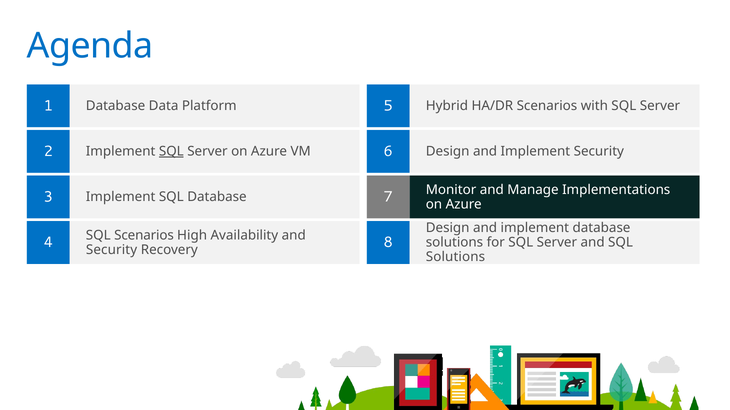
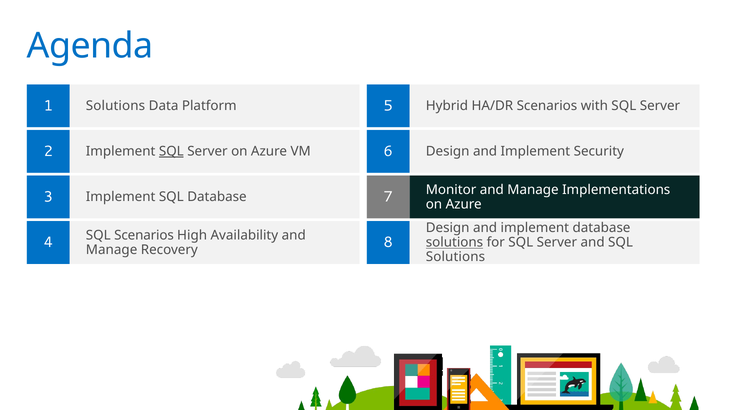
Database: Database -> Solutions (115, 106)
solutions underline: none -> present (454, 243)
Security: Security -> Manage (112, 250)
